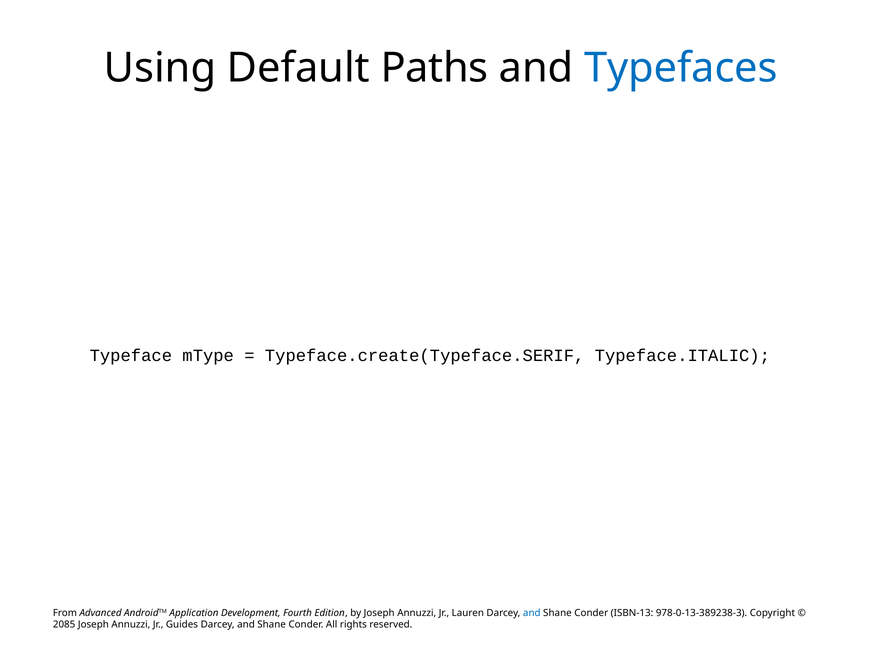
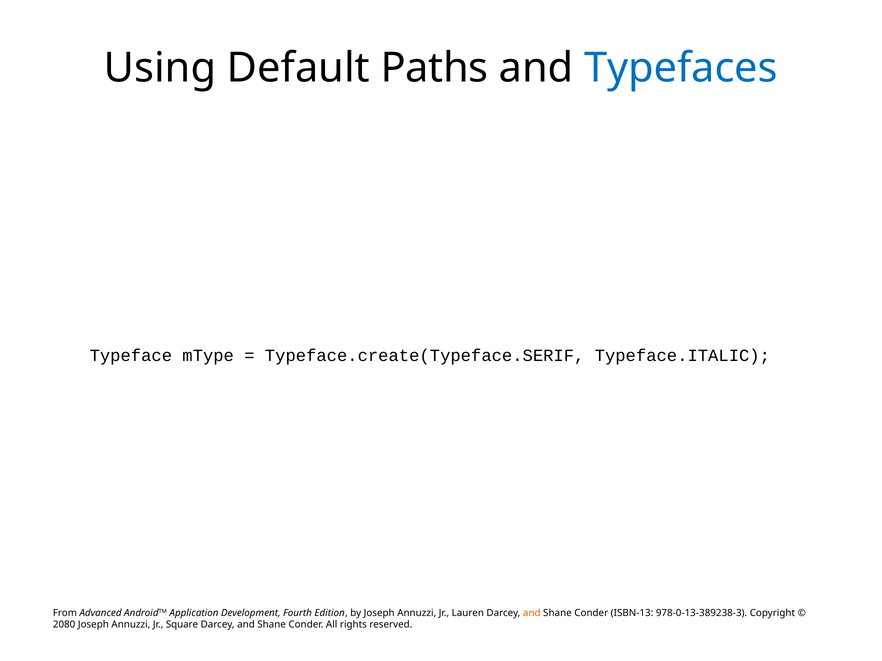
and colour: blue -> orange (532, 613)
2085: 2085 -> 2080 (64, 625)
Guides: Guides -> Square (182, 625)
